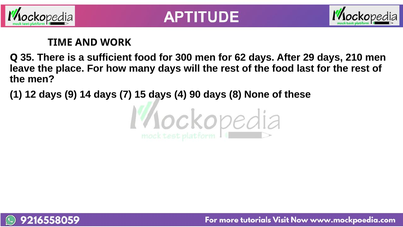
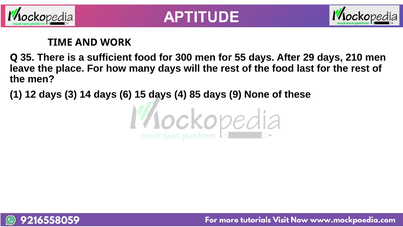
62: 62 -> 55 (240, 57)
9: 9 -> 3 (71, 94)
7: 7 -> 6 (126, 94)
90: 90 -> 85 (195, 94)
8: 8 -> 9 (235, 94)
